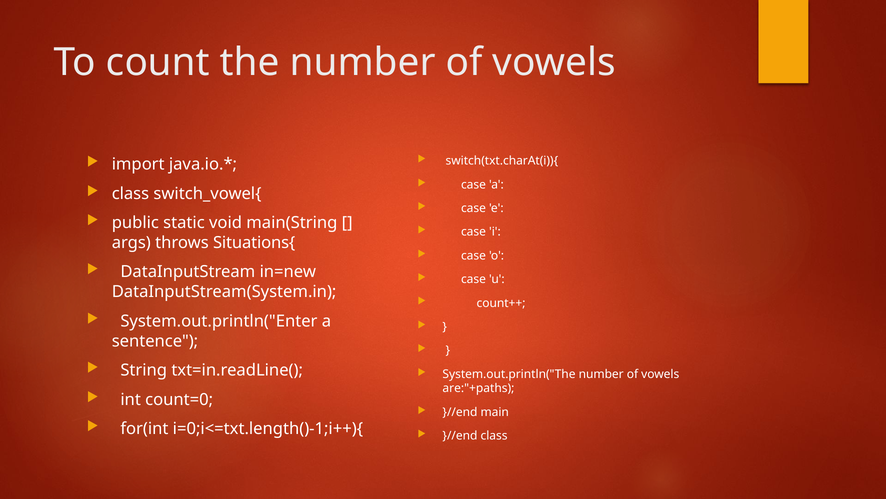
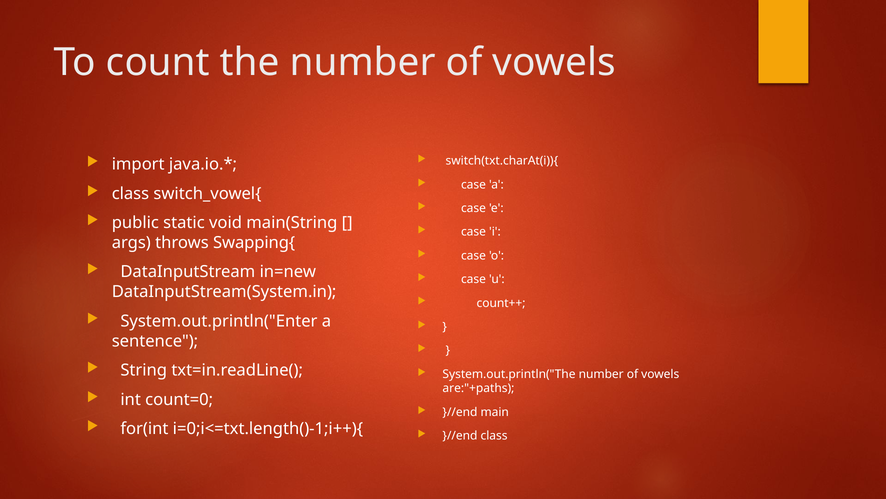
Situations{: Situations{ -> Swapping{ (254, 242)
